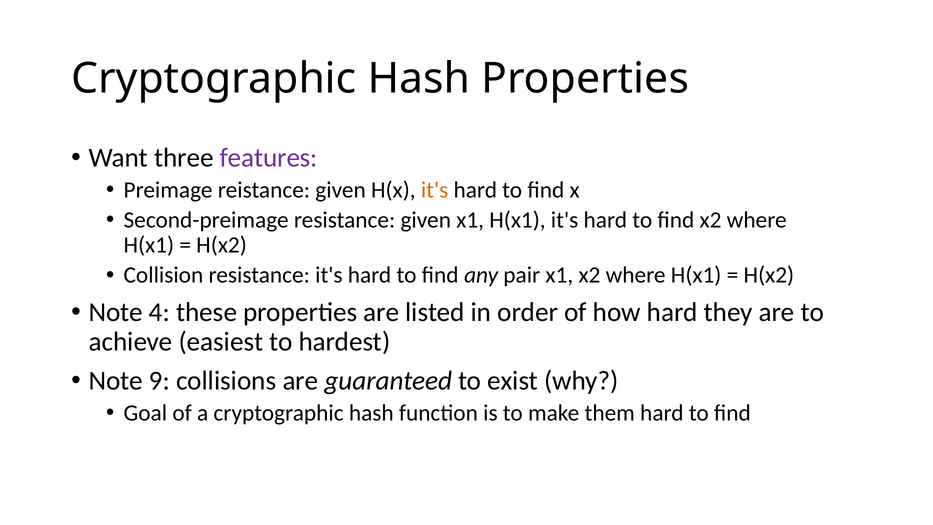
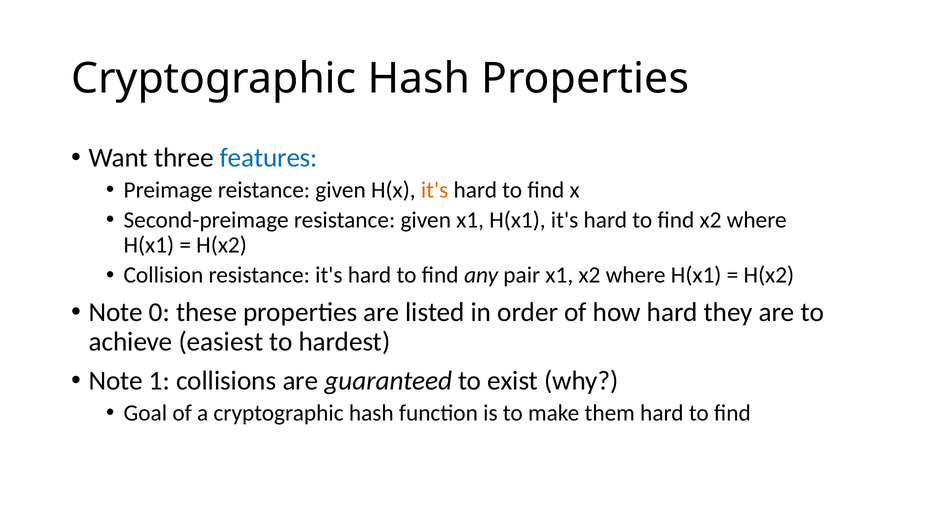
features colour: purple -> blue (269, 158)
4: 4 -> 0 (159, 312)
9: 9 -> 1 (159, 381)
